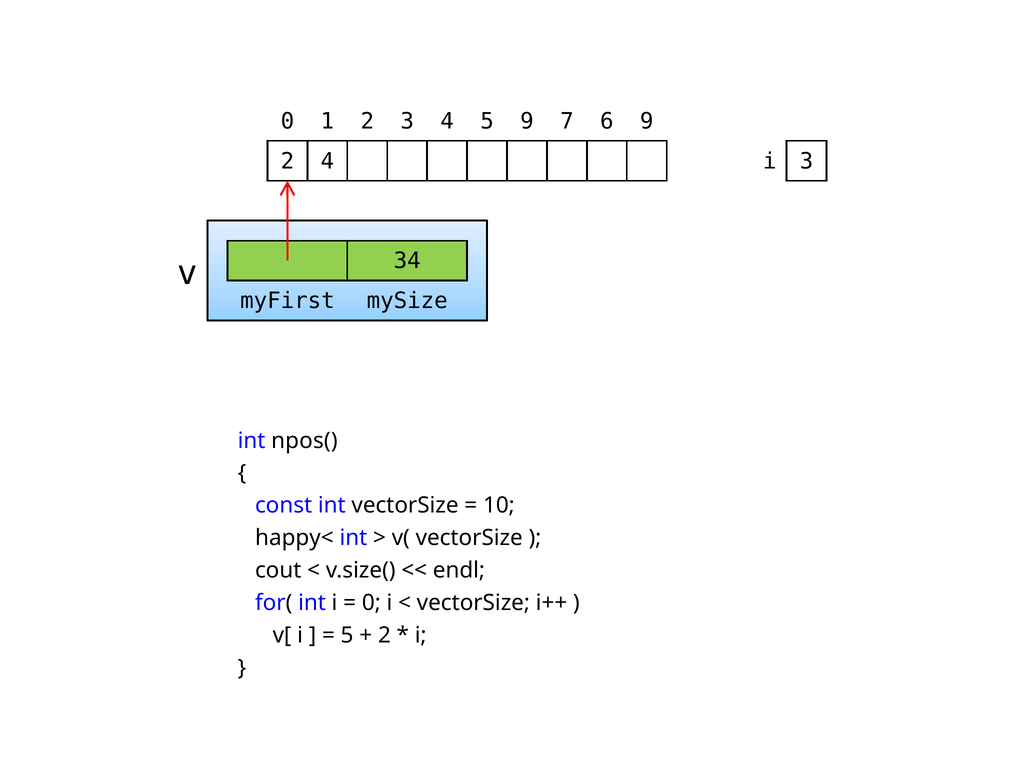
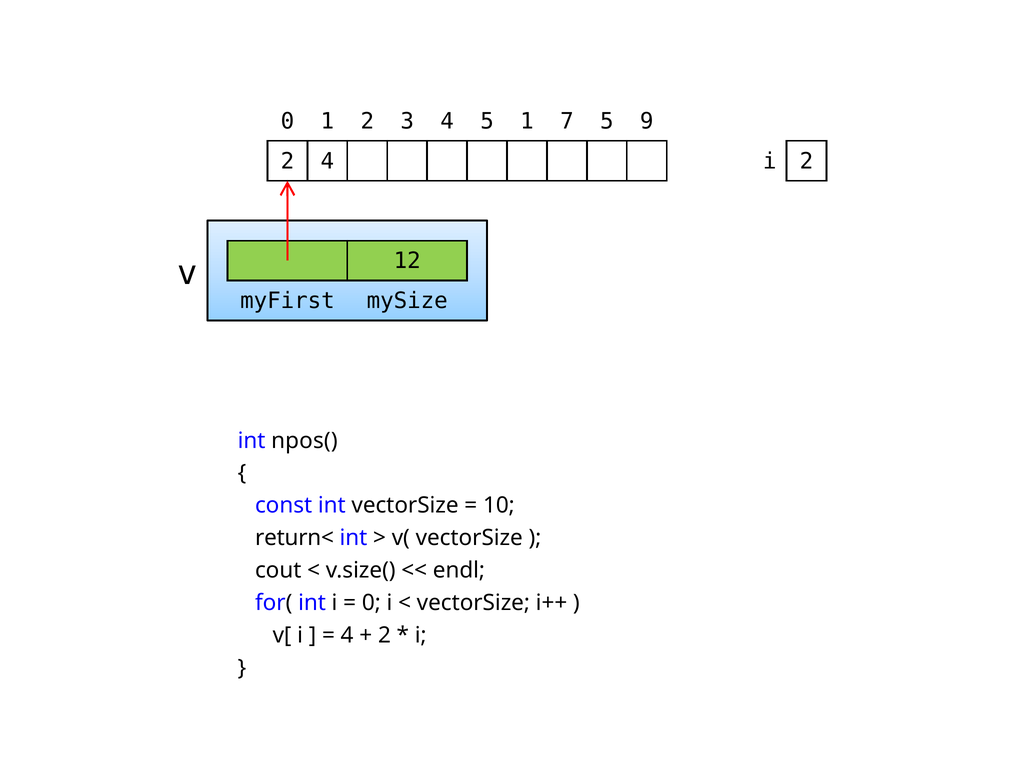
5 9: 9 -> 1 (527, 121)
7 6: 6 -> 5 (607, 121)
i 3: 3 -> 2 (806, 161)
34: 34 -> 12 (407, 261)
happy<: happy< -> return< (295, 538)
5: 5 -> 4 (347, 635)
